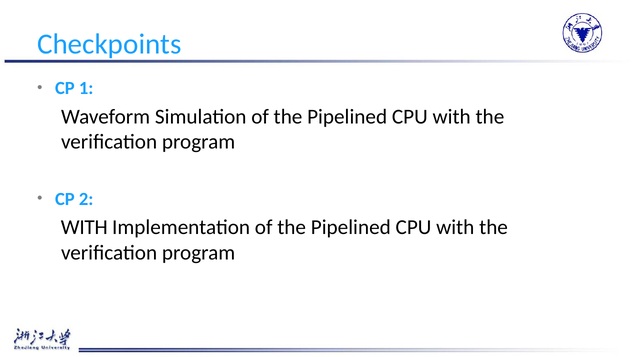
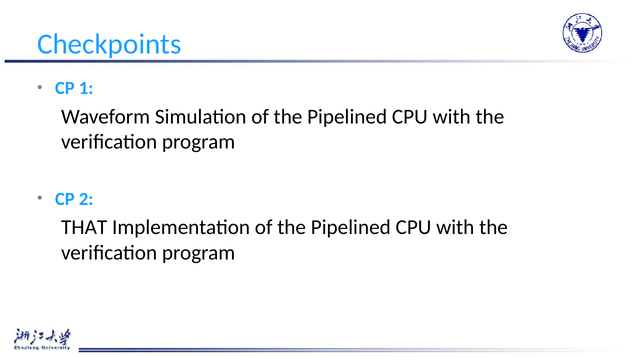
WITH: WITH -> THAT (84, 227)
